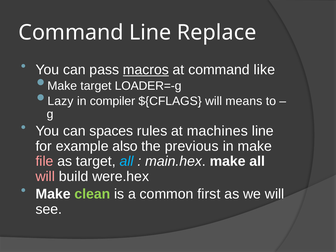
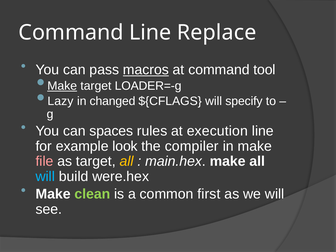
like: like -> tool (265, 70)
Make underline: none -> present (62, 86)
compiler: compiler -> changed (112, 101)
means: means -> specify (244, 101)
machines: machines -> execution (217, 131)
also: also -> look (125, 146)
previous: previous -> compiler (192, 146)
all colour: light blue -> yellow (127, 161)
will colour: pink -> light blue (45, 176)
